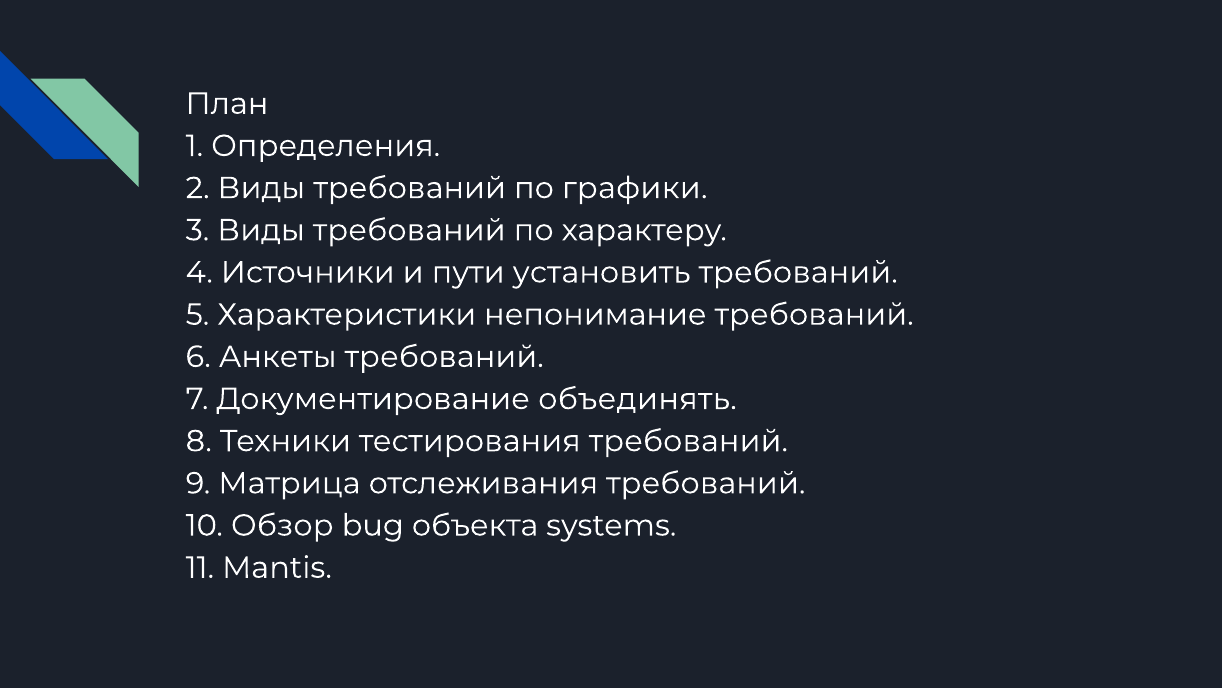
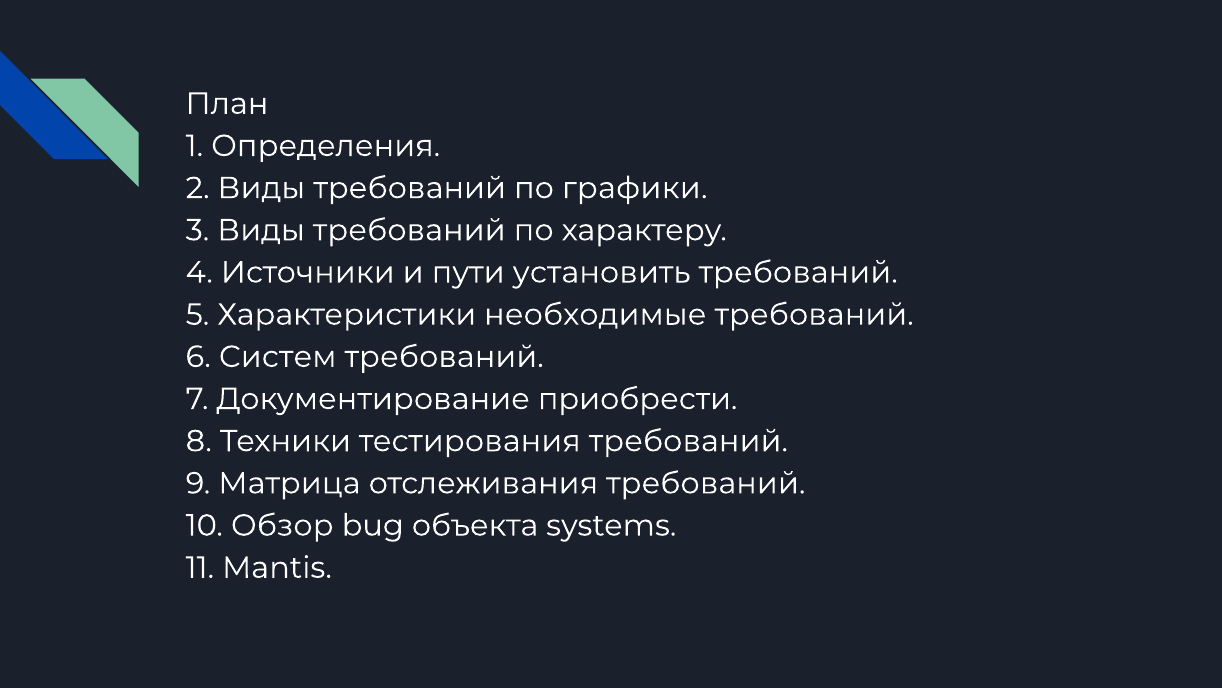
непонимание: непонимание -> необходимые (595, 314)
Анкеты: Анкеты -> Систем (278, 357)
объединять: объединять -> приобрести (638, 399)
